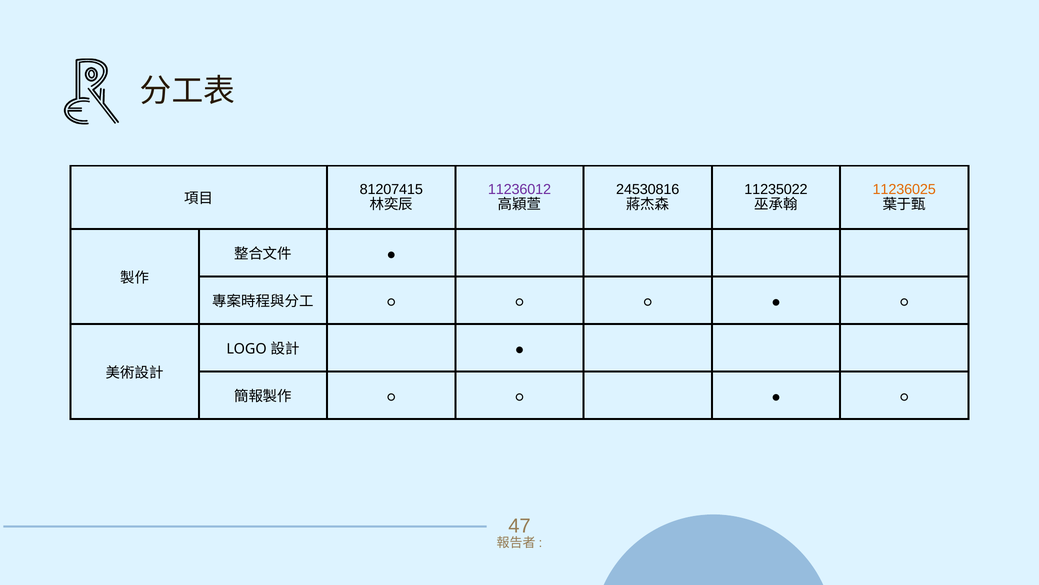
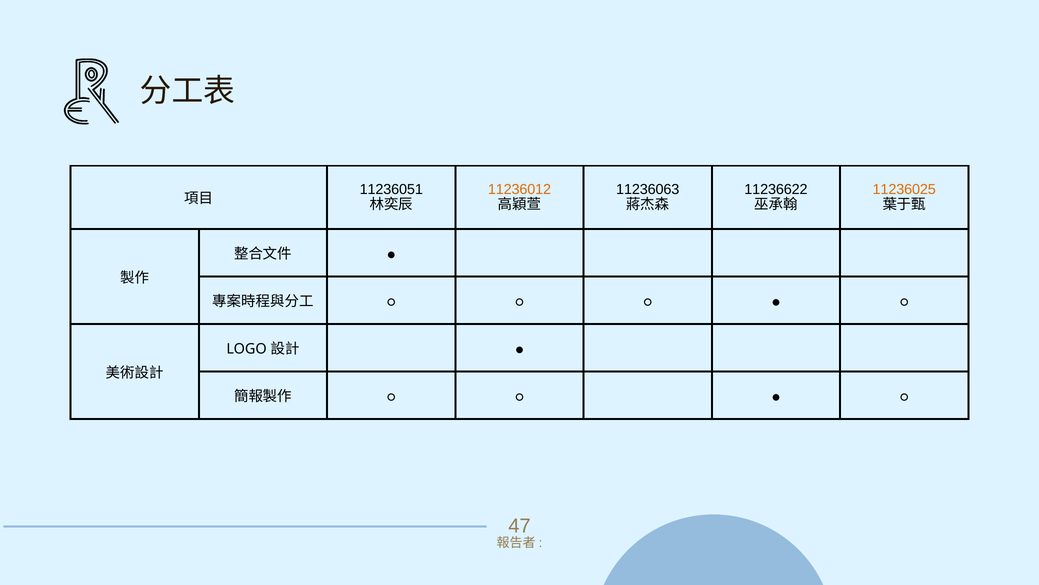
81207415: 81207415 -> 11236051 (391, 189)
11236012 colour: purple -> orange (520, 189)
24530816: 24530816 -> 11236063 (648, 189)
11235022: 11235022 -> 11236622 (776, 189)
